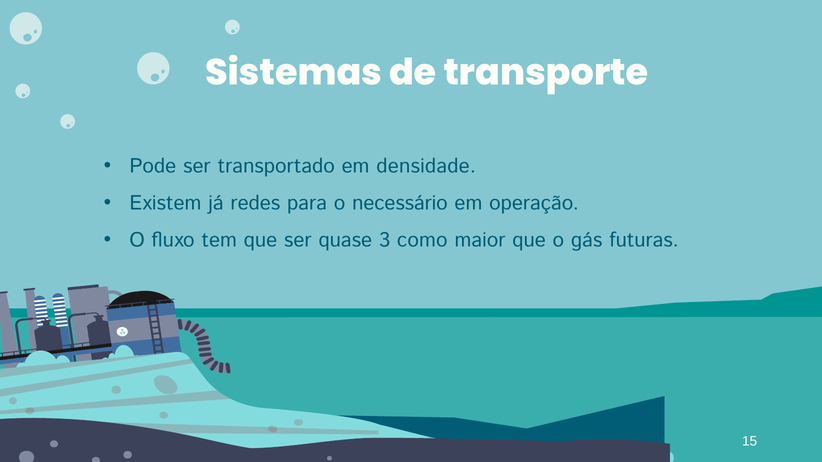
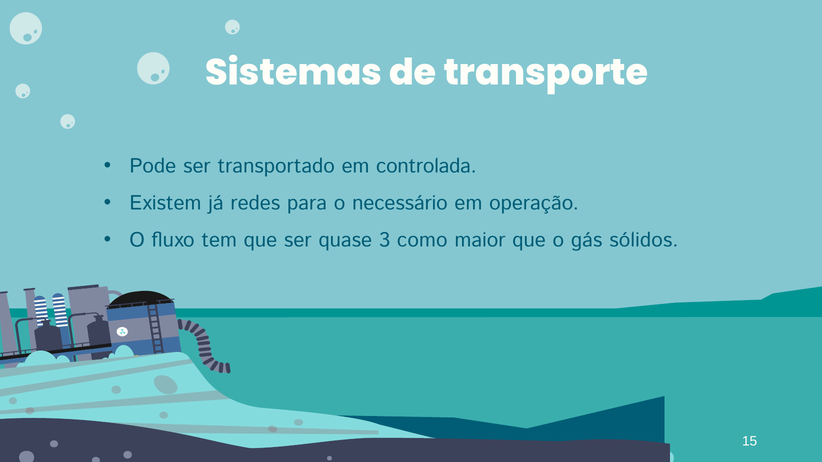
densidade: densidade -> controlada (426, 166)
futuras: futuras -> sólidos (644, 240)
